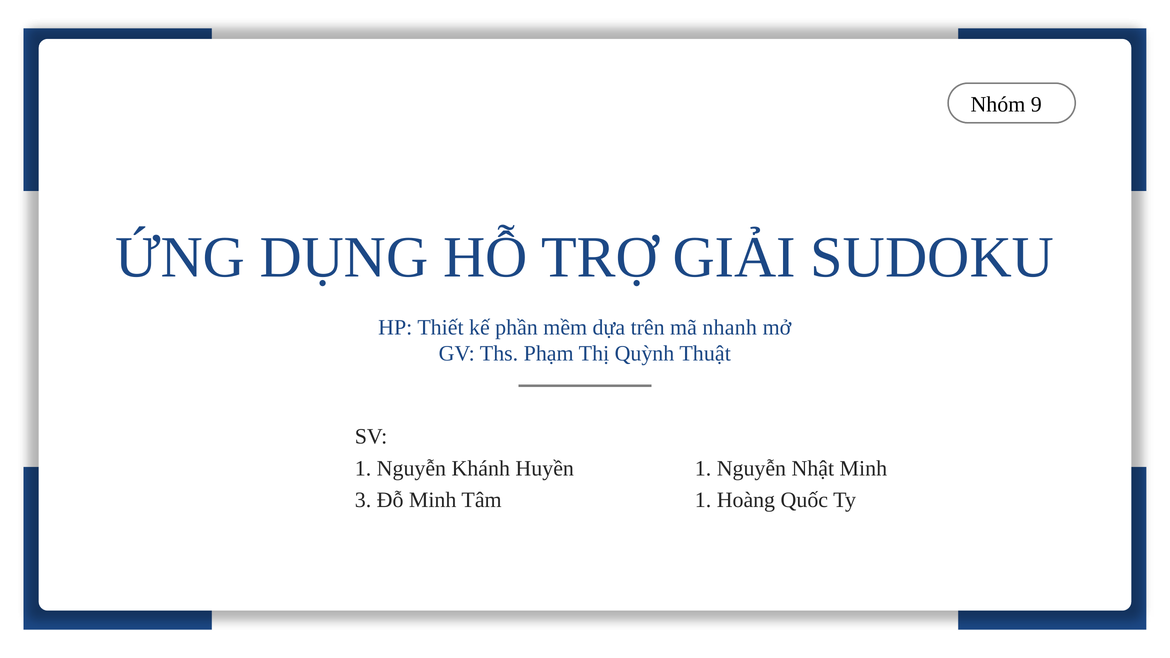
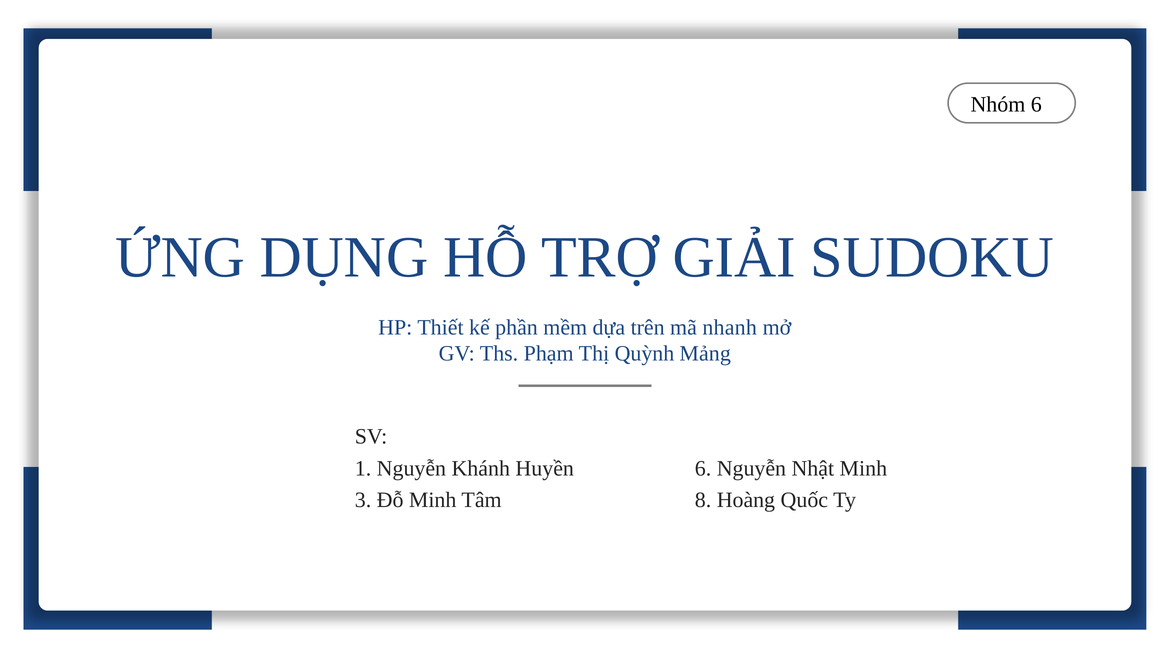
Nhóm 9: 9 -> 6 (1036, 105)
Thuật: Thuật -> Mảng (705, 354)
Huyền 1: 1 -> 6 (703, 468)
Tâm 1: 1 -> 8 (703, 500)
